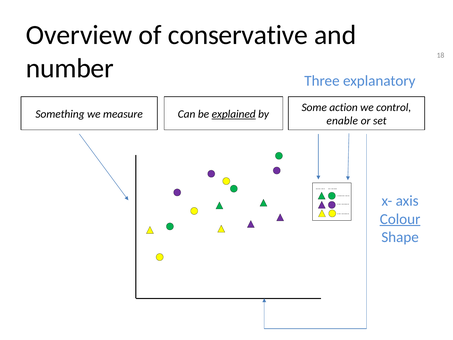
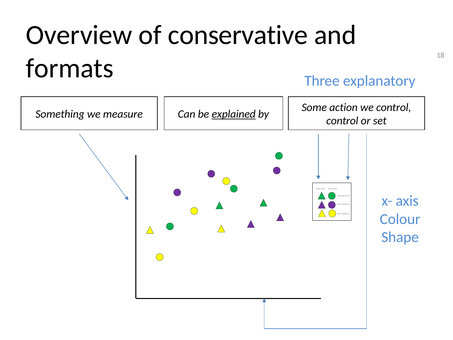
number: number -> formats (70, 68)
enable: enable -> control (342, 121)
Colour underline: present -> none (400, 219)
